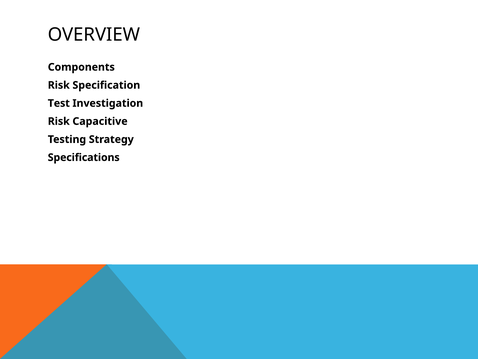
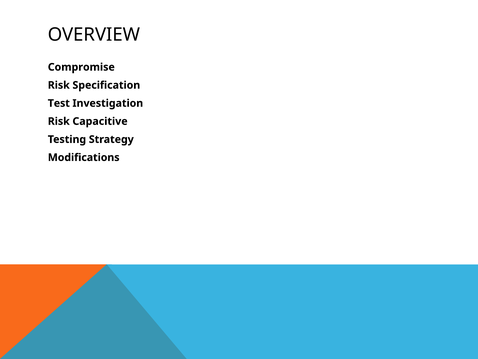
Components: Components -> Compromise (81, 67)
Specifications: Specifications -> Modifications (84, 157)
